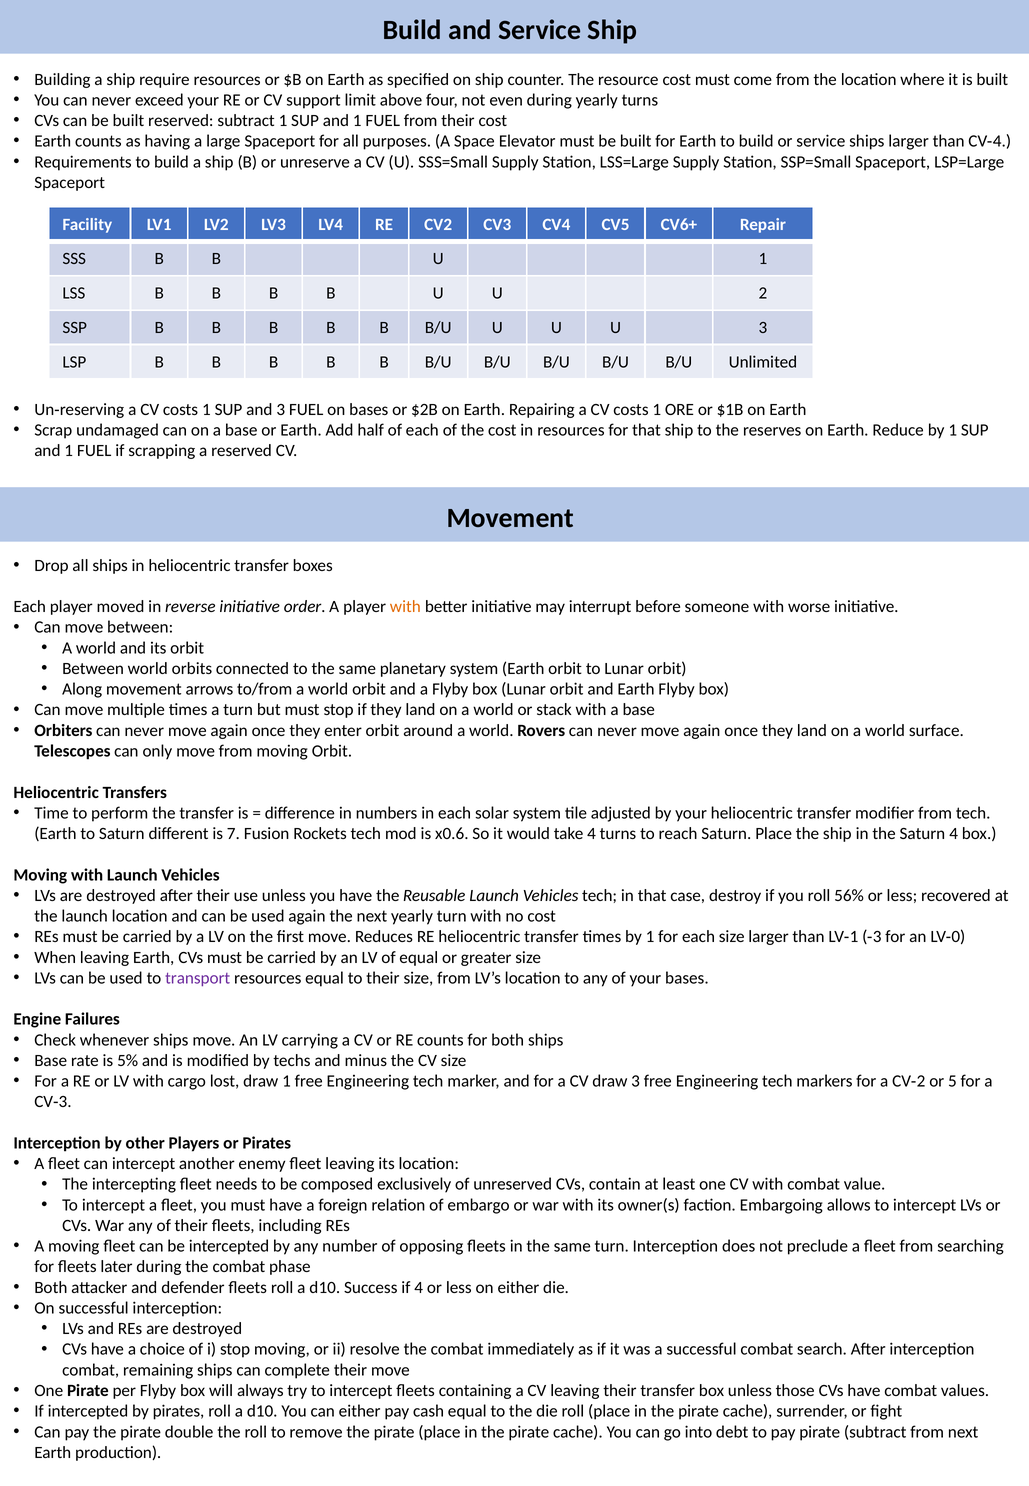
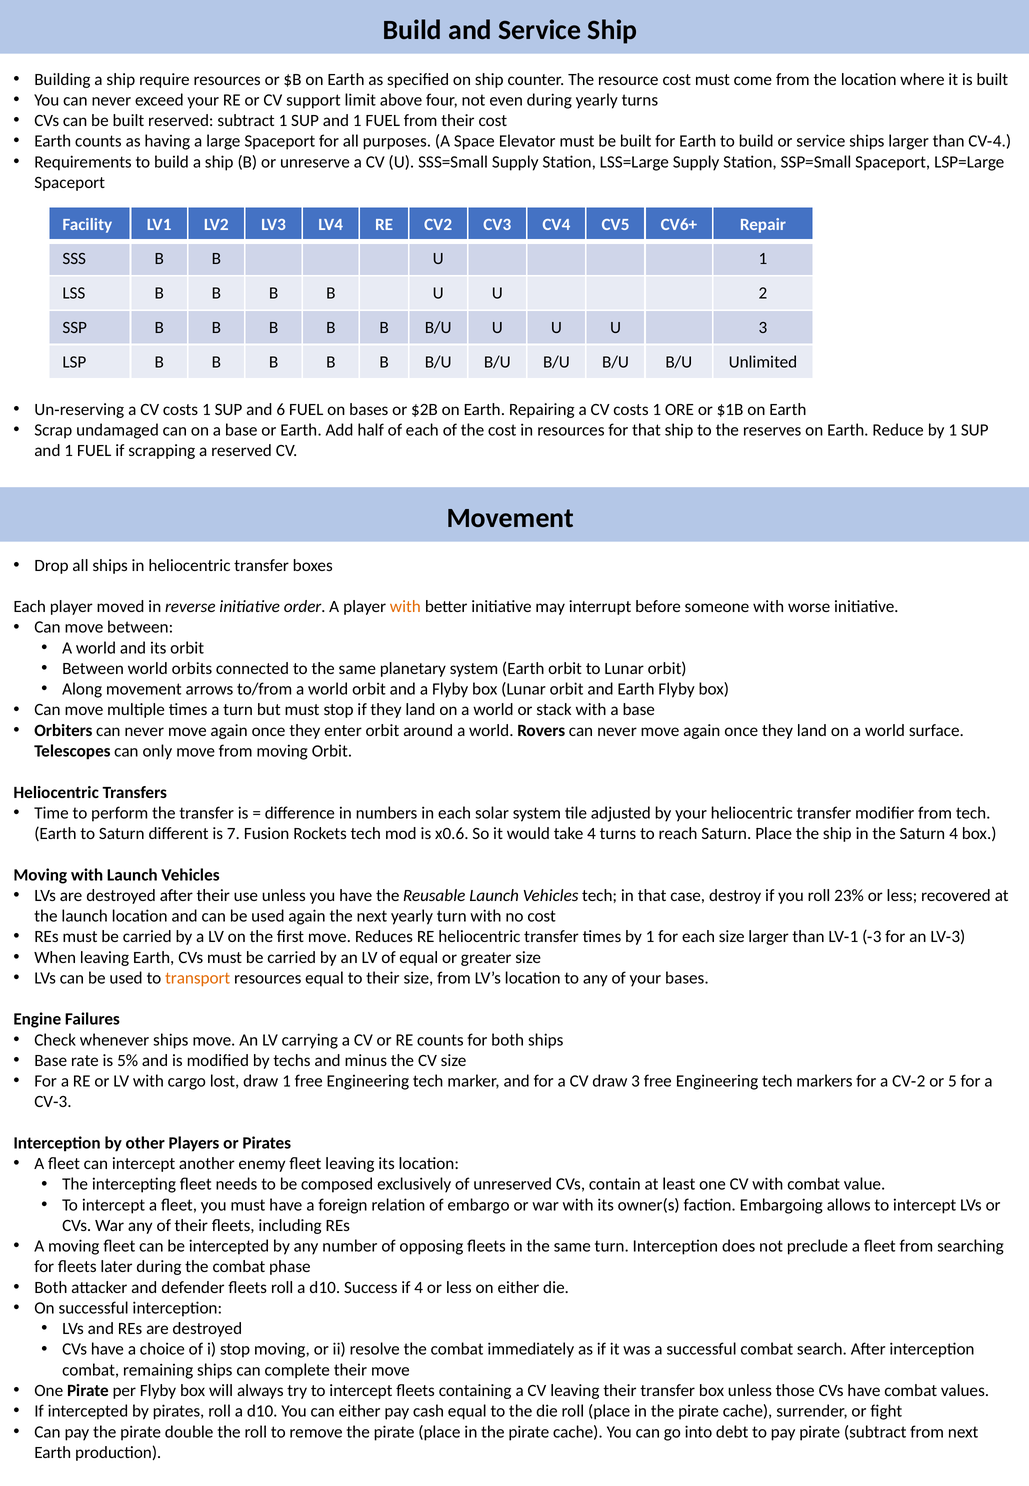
and 3: 3 -> 6 (281, 409)
56%: 56% -> 23% (849, 896)
LV 0: 0 -> 3 (958, 937)
transport colour: purple -> orange (198, 978)
